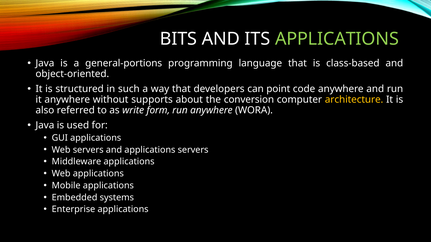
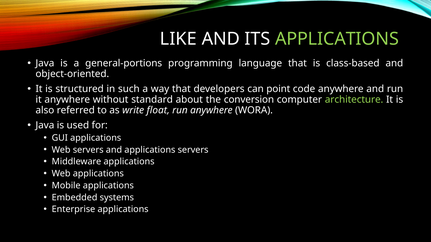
BITS: BITS -> LIKE (178, 39)
supports: supports -> standard (152, 100)
architecture colour: yellow -> light green (354, 100)
form: form -> float (158, 110)
